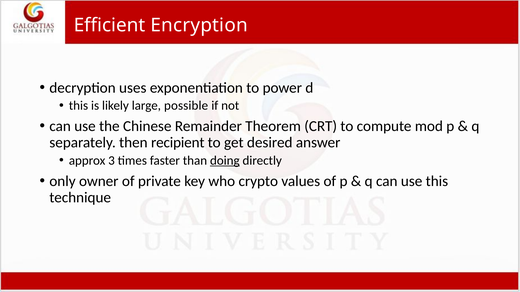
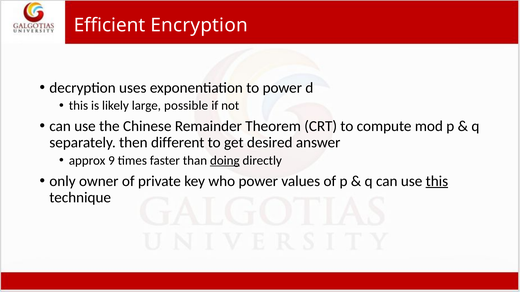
recipient: recipient -> different (178, 143)
3: 3 -> 9 (111, 161)
who crypto: crypto -> power (258, 181)
this underline: none -> present (437, 181)
